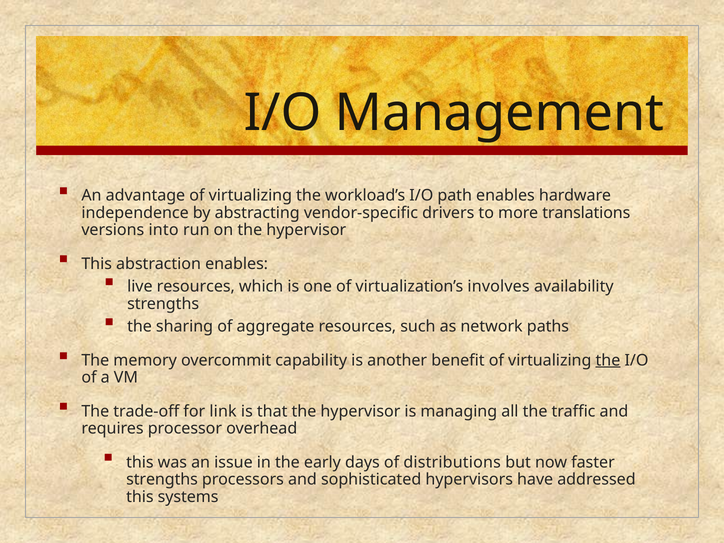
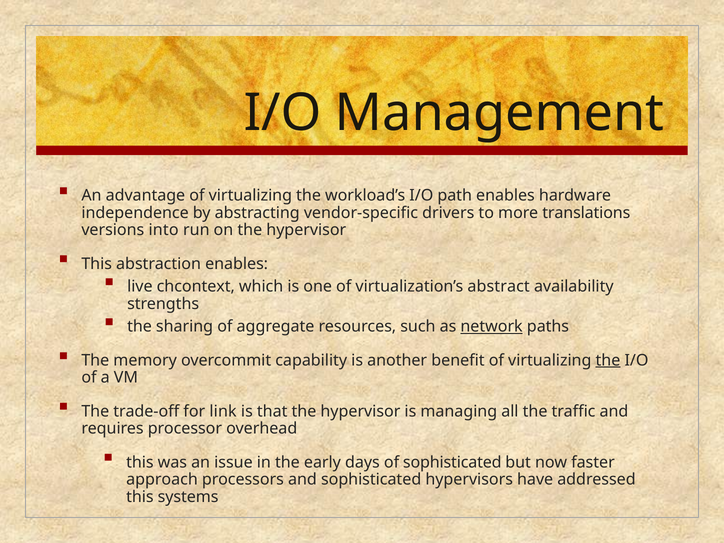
live resources: resources -> chcontext (196, 287)
involves: involves -> abstract (499, 287)
network underline: none -> present (492, 327)
of distributions: distributions -> sophisticated (452, 462)
strengths: strengths -> approach (162, 480)
